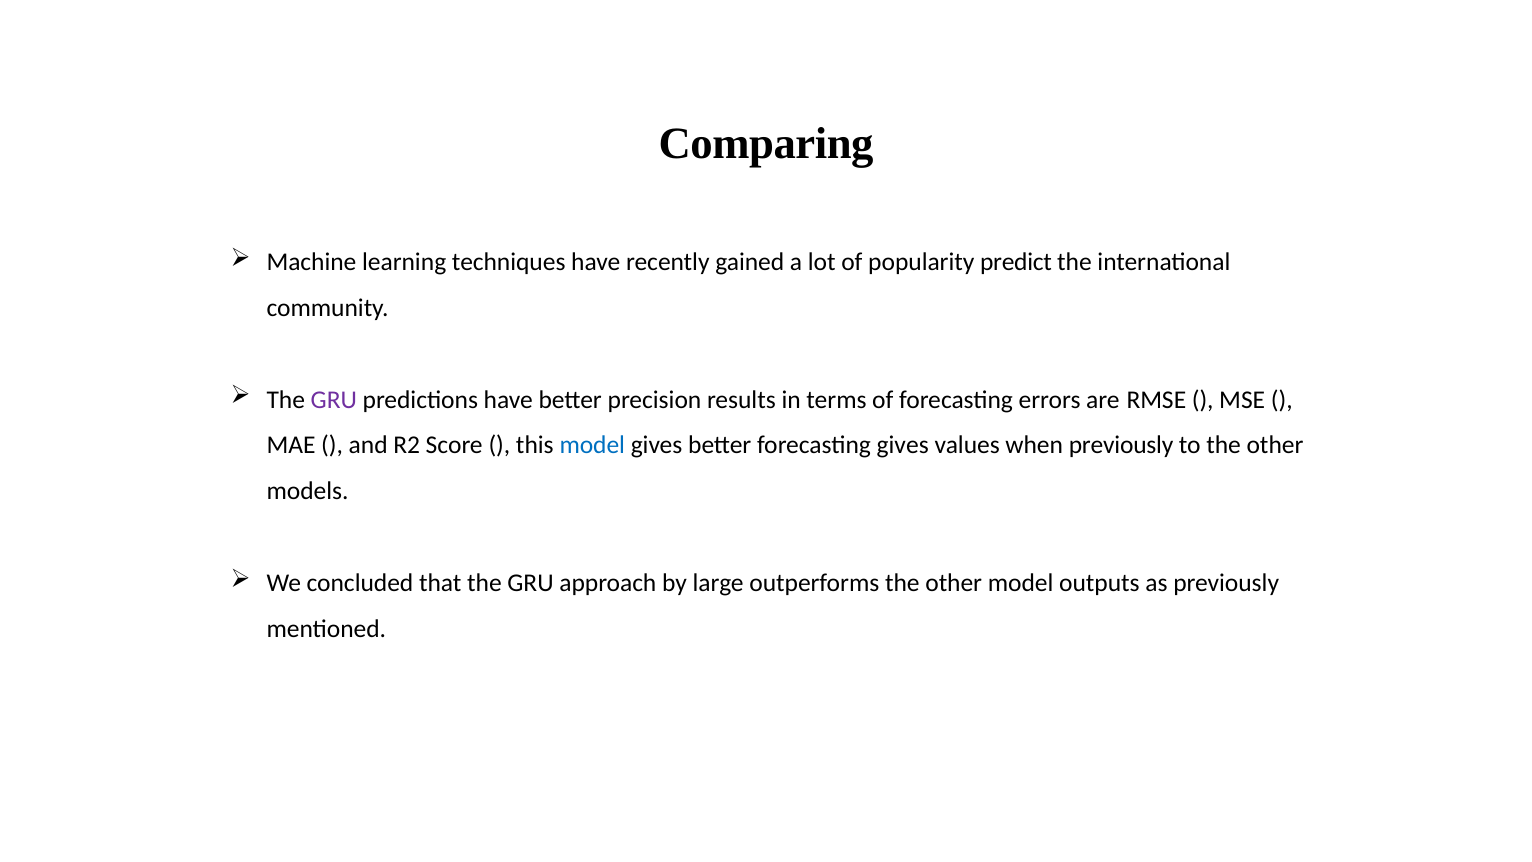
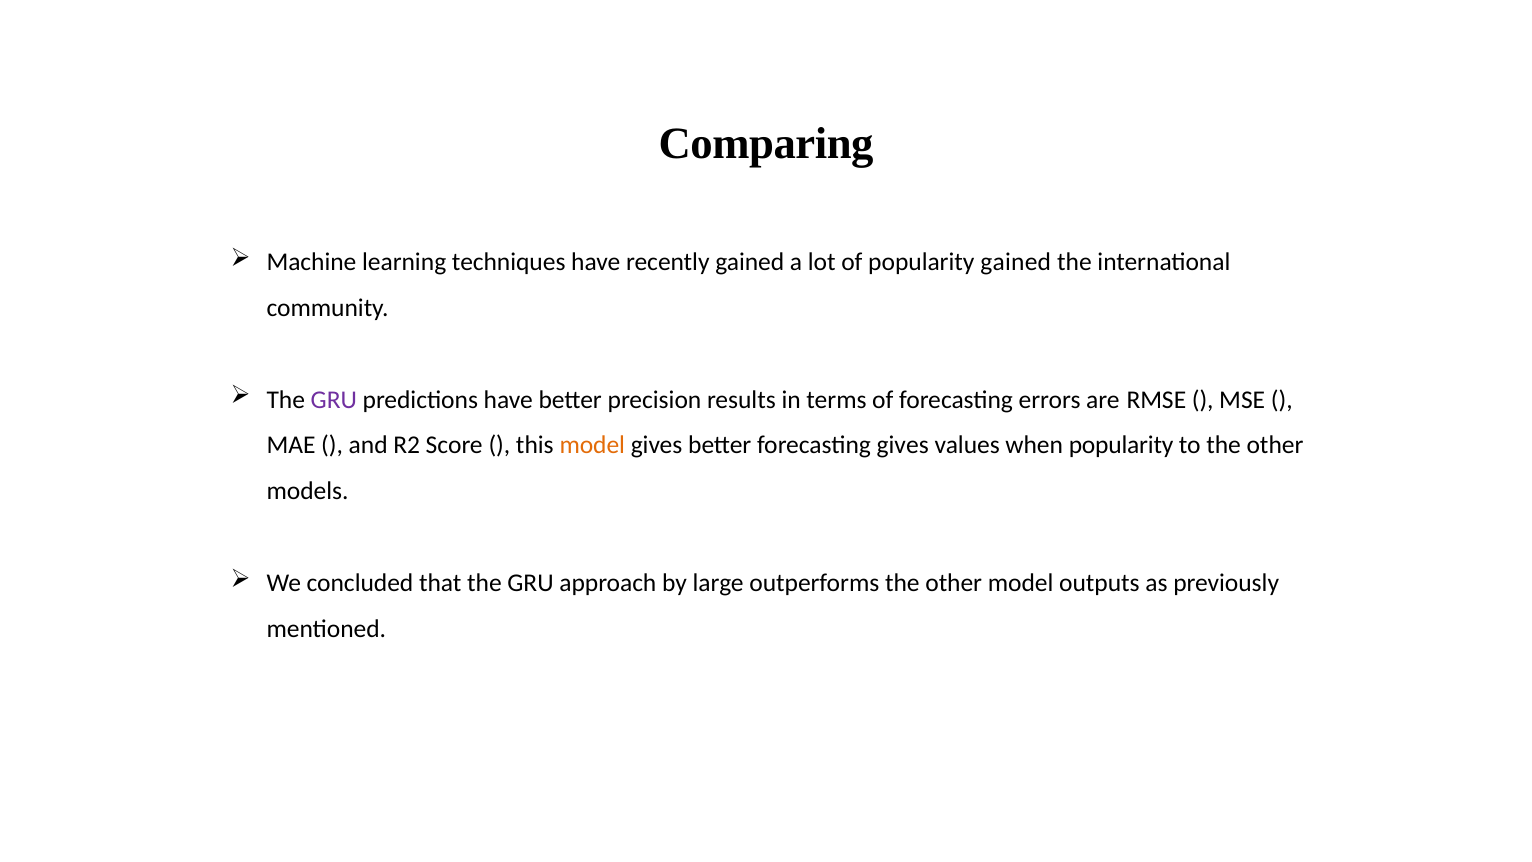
popularity predict: predict -> gained (1016, 262)
model colour: blue -> orange (592, 445)
when previously: previously -> popularity (1121, 445)
